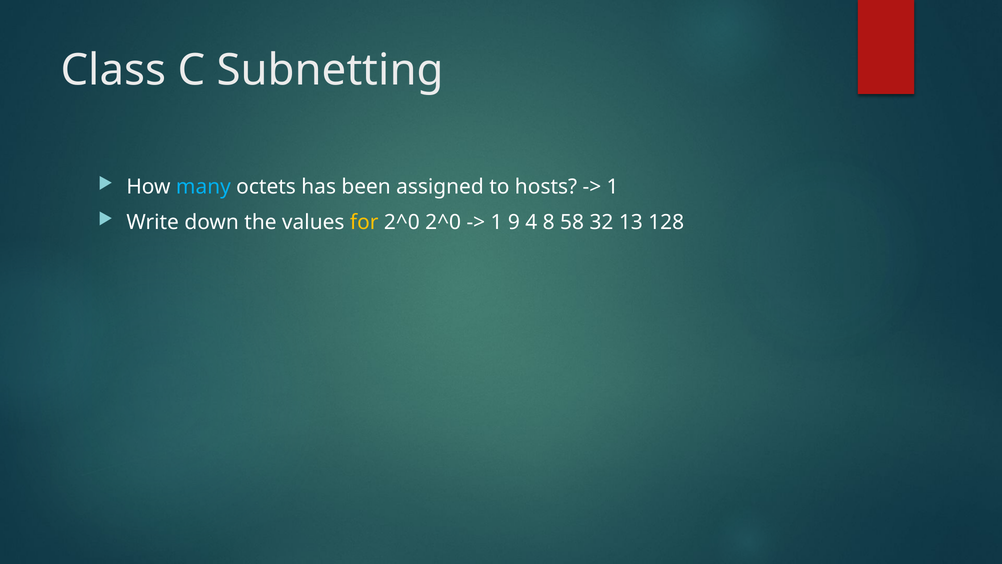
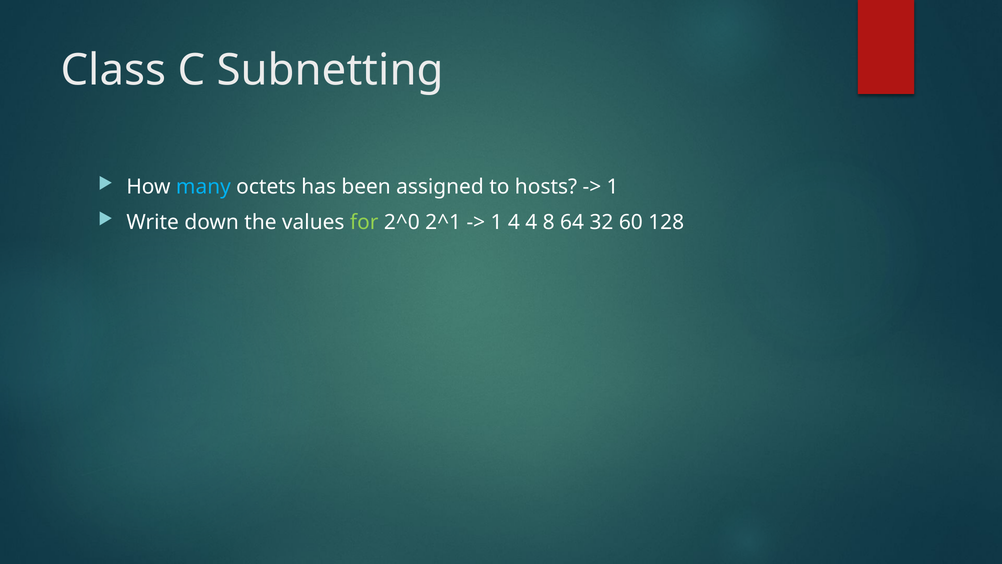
for colour: yellow -> light green (364, 222)
2^0 2^0: 2^0 -> 2^1 (443, 222)
1 9: 9 -> 4 (514, 222)
58: 58 -> 64 (572, 222)
13: 13 -> 60 (631, 222)
